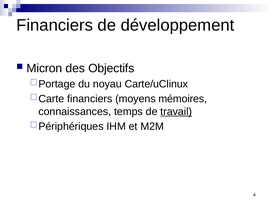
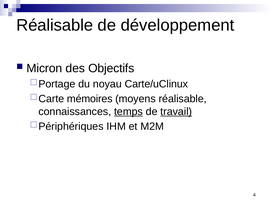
Financiers: Financiers -> Réalisable (55, 25)
financiers: financiers -> mémoires (90, 99)
moyens mémoires: mémoires -> réalisable (183, 99)
temps underline: none -> present (128, 112)
